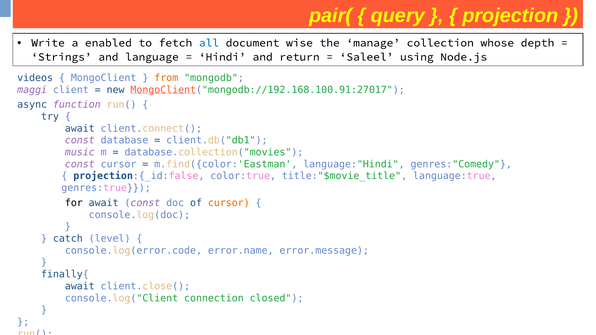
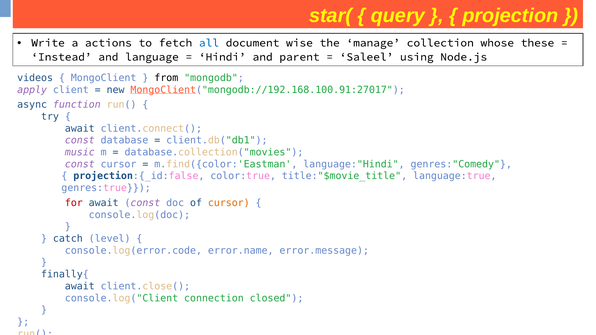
pair(: pair( -> star( (331, 16)
enabled: enabled -> actions (108, 43)
depth: depth -> these (538, 43)
Strings: Strings -> Instead (61, 57)
return: return -> parent (299, 57)
from colour: orange -> black (166, 78)
maggi: maggi -> apply (32, 90)
for colour: black -> red (74, 203)
